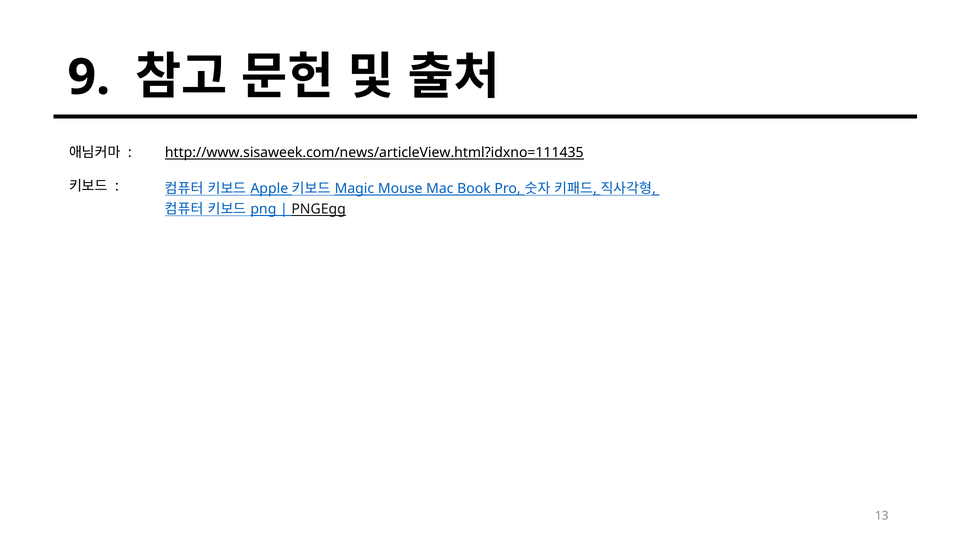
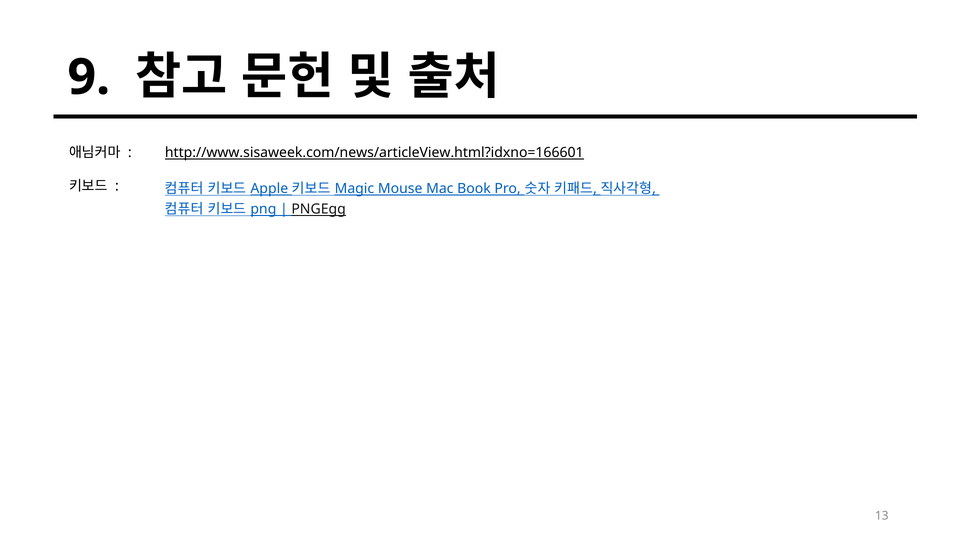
http://www.sisaweek.com/news/articleView.html?idxno=111435: http://www.sisaweek.com/news/articleView.html?idxno=111435 -> http://www.sisaweek.com/news/articleView.html?idxno=166601 (374, 153)
